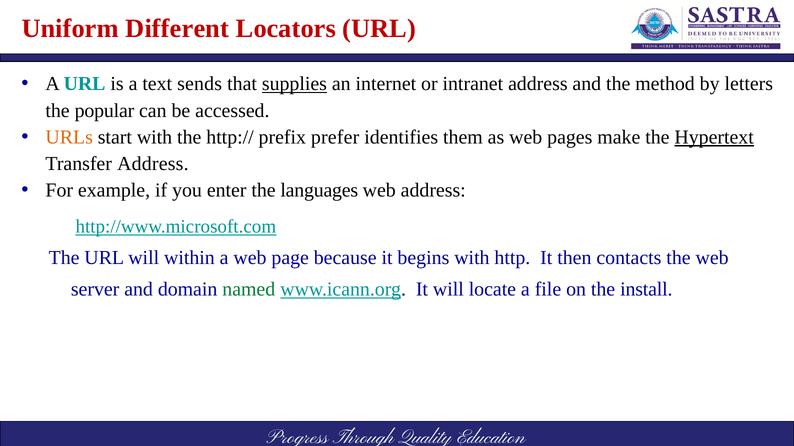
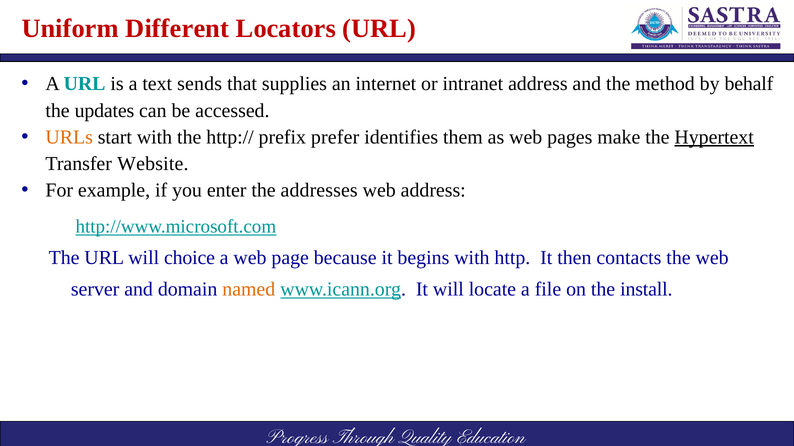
supplies underline: present -> none (294, 84)
letters: letters -> behalf (749, 84)
popular: popular -> updates (104, 111)
Transfer Address: Address -> Website (153, 164)
languages: languages -> addresses (319, 191)
within: within -> choice (190, 258)
named colour: green -> orange (249, 290)
